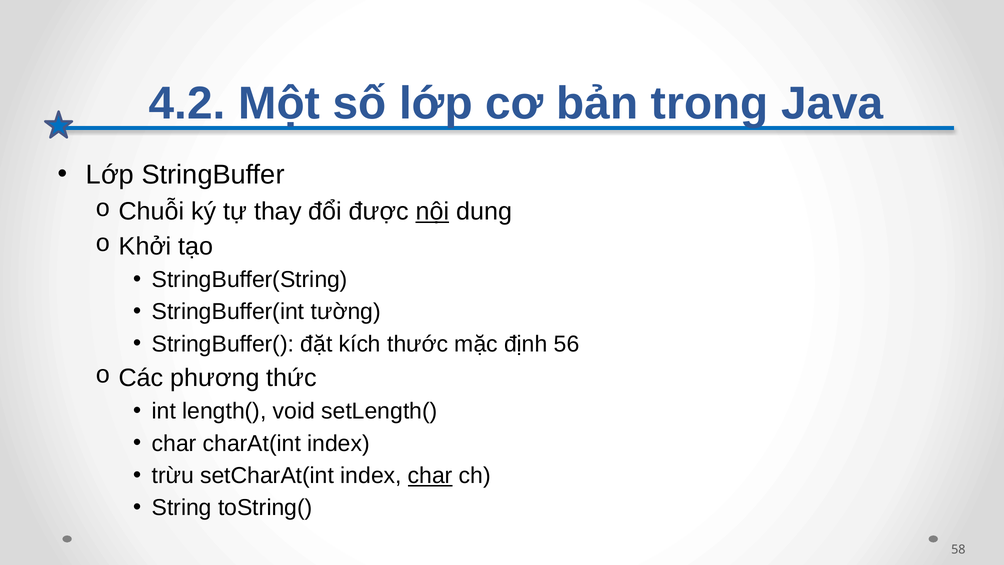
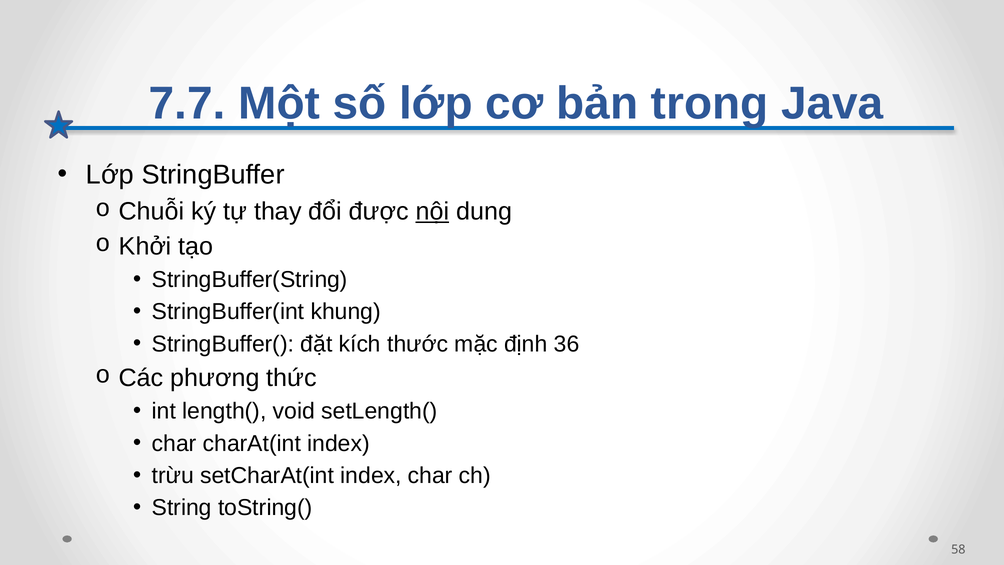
4.2: 4.2 -> 7.7 (187, 104)
tường: tường -> khung (346, 312)
56: 56 -> 36 (567, 344)
char underline: present -> none (430, 475)
